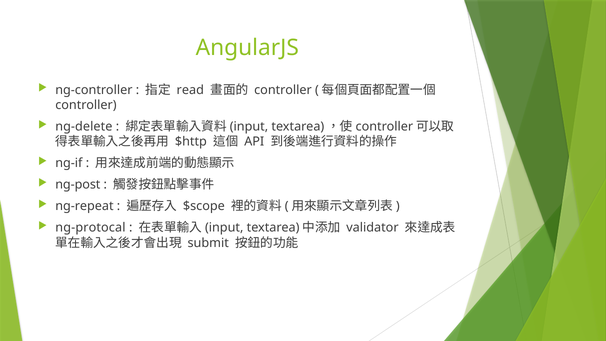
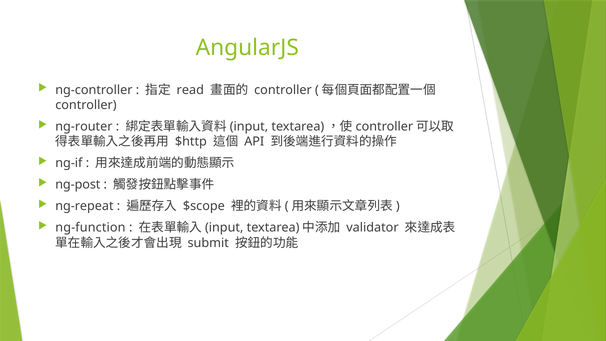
ng-delete: ng-delete -> ng-router (84, 127)
ng-protocal: ng-protocal -> ng-function (90, 228)
